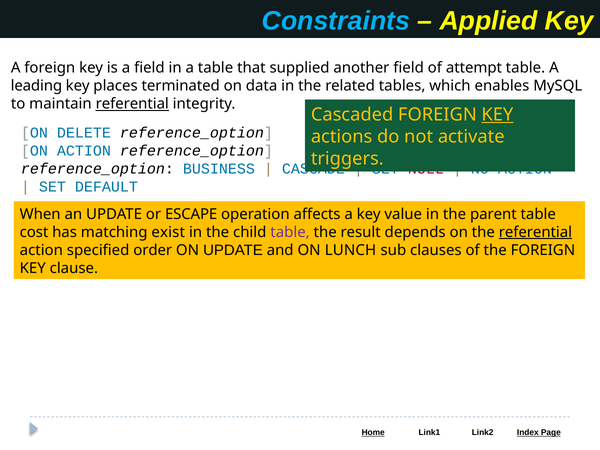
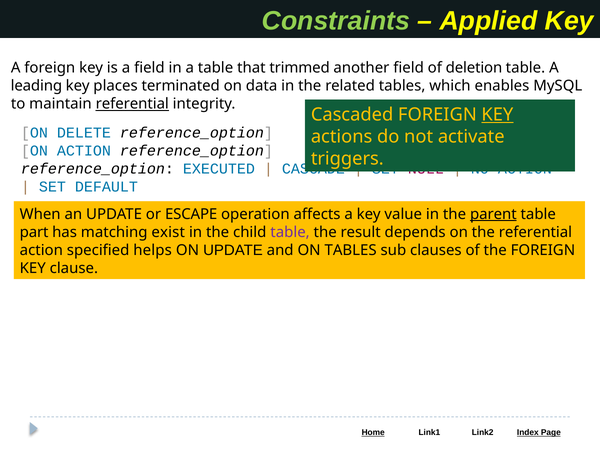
Constraints colour: light blue -> light green (336, 21)
supplied: supplied -> trimmed (300, 68)
attempt: attempt -> deletion (474, 68)
BUSINESS: BUSINESS -> EXECUTED (219, 169)
parent underline: none -> present (493, 214)
cost: cost -> part (34, 232)
referential underline: present -> none (535, 232)
order: order -> helps (153, 250)
ON LUNCH: LUNCH -> TABLES (351, 250)
